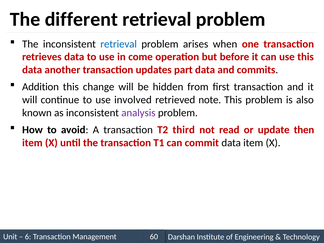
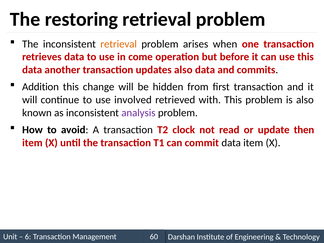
different: different -> restoring (81, 19)
retrieval colour: blue -> orange (119, 44)
updates part: part -> also (183, 70)
note: note -> with (210, 100)
third: third -> clock (184, 130)
